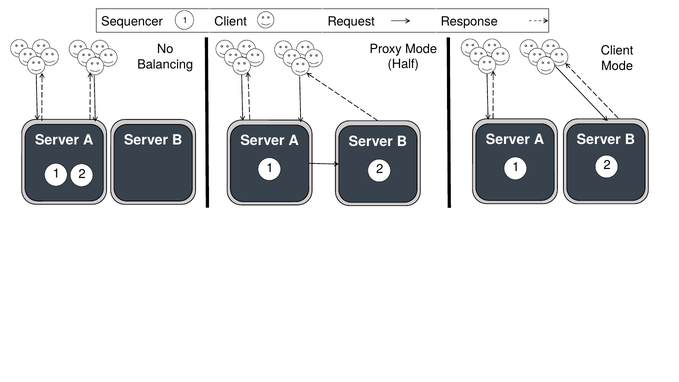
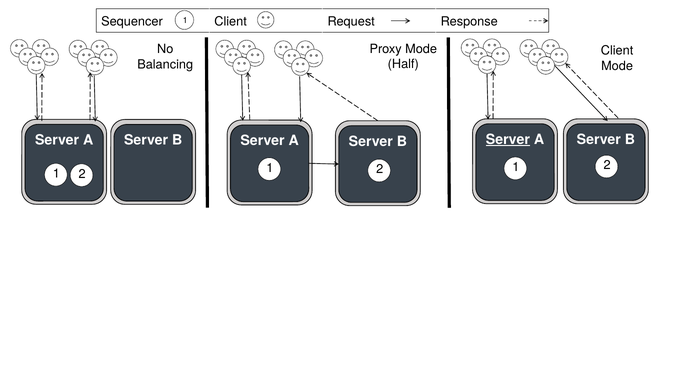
Server underline: none -> present (508, 139)
